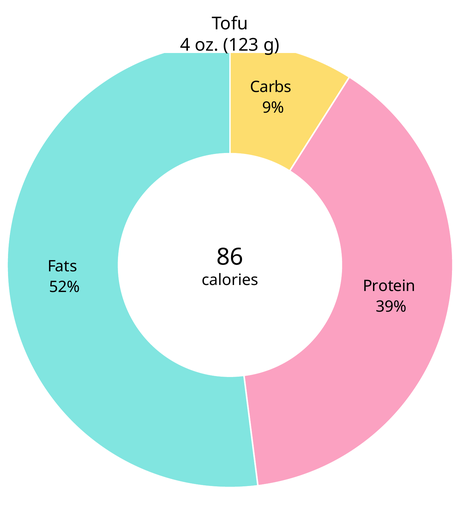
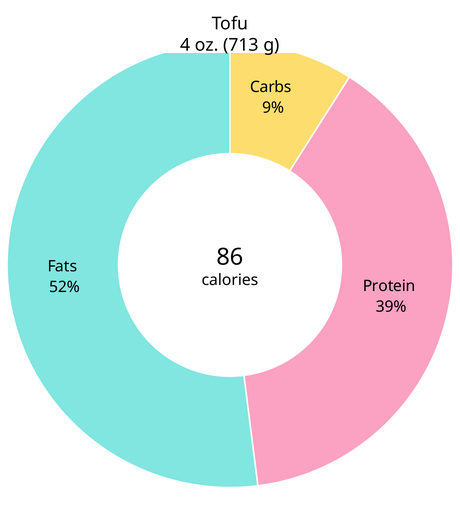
123: 123 -> 713 (241, 45)
